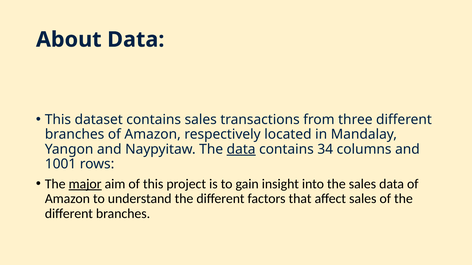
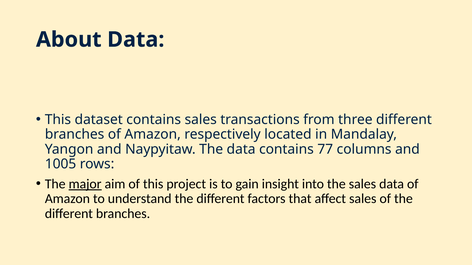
data underline: present -> none (241, 150)
34: 34 -> 77 (325, 150)
1001: 1001 -> 1005 (61, 164)
